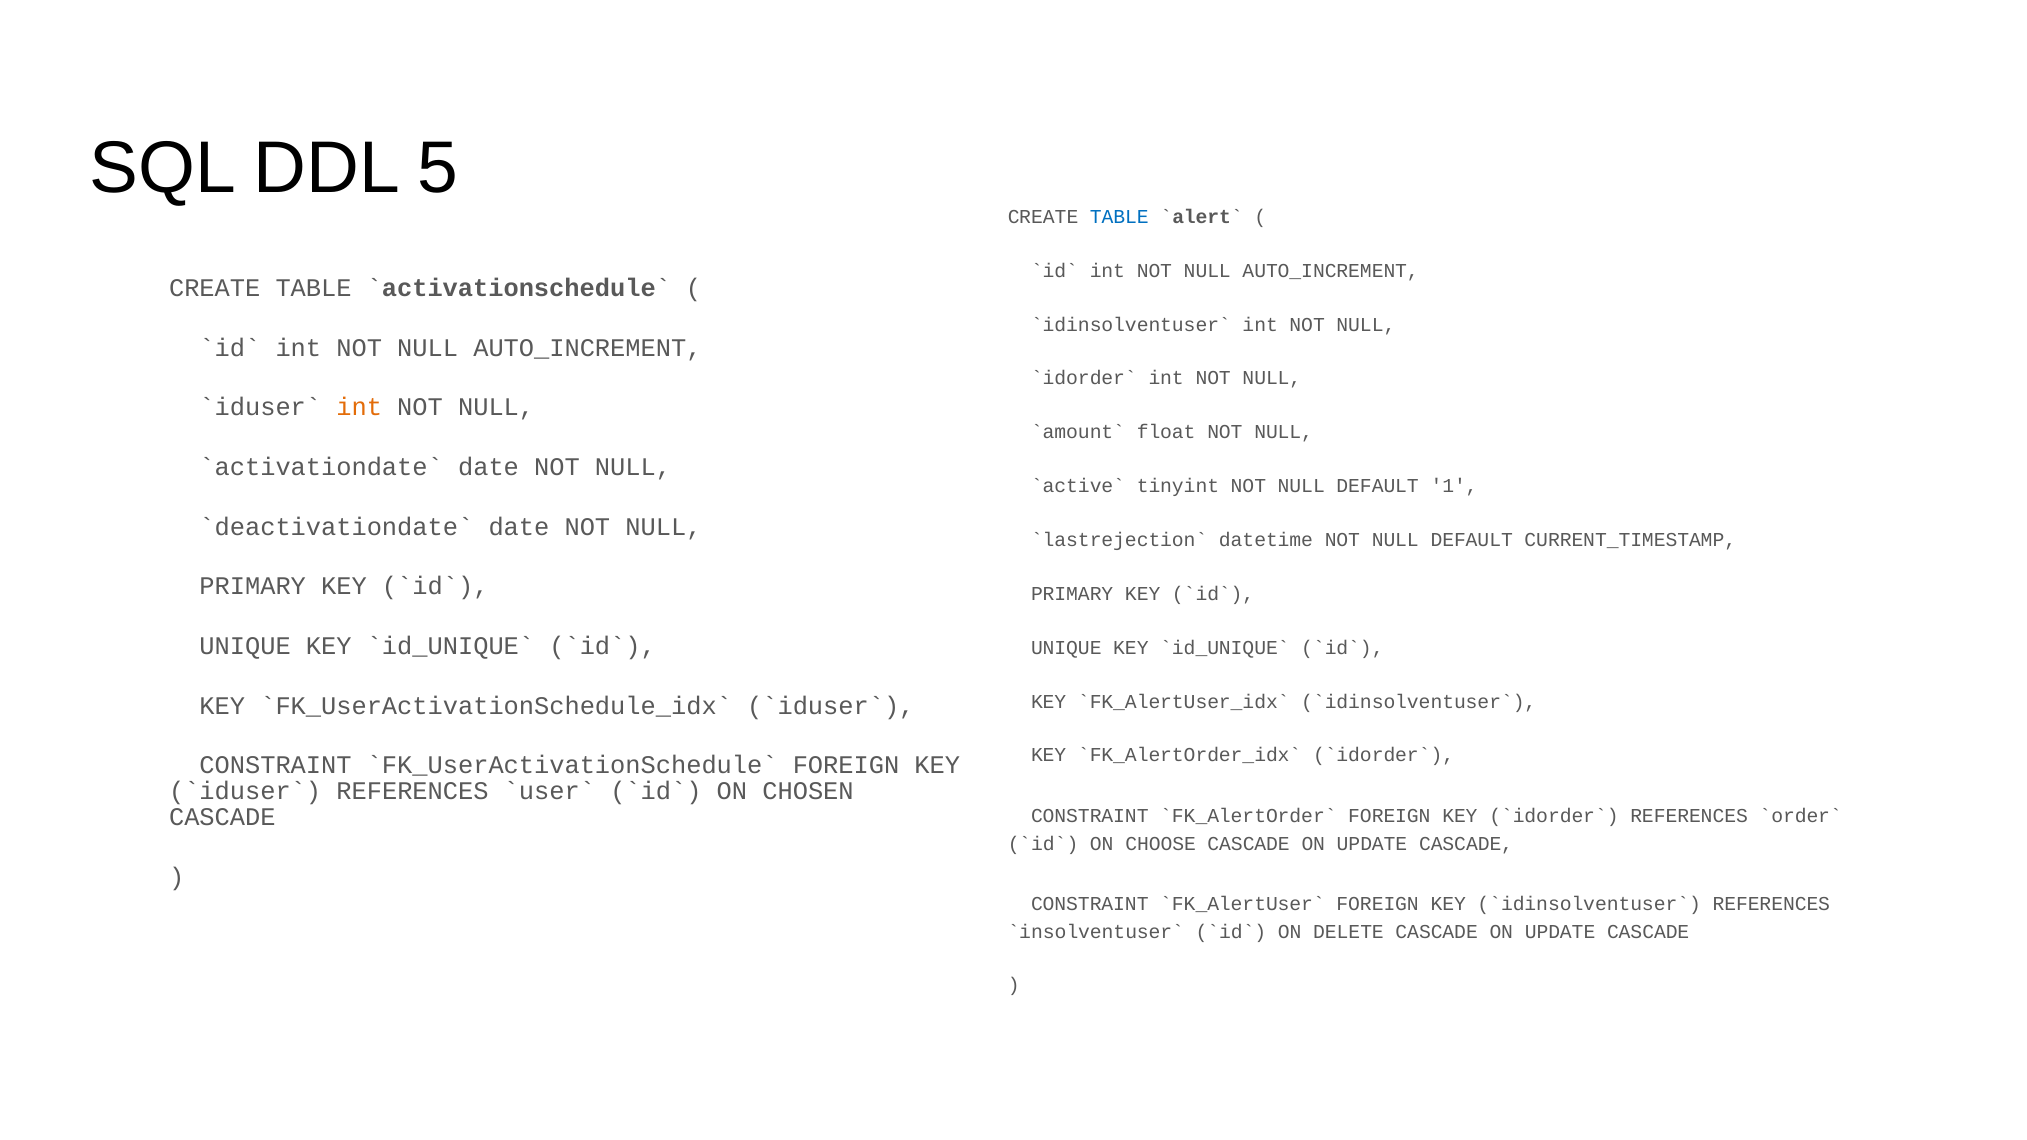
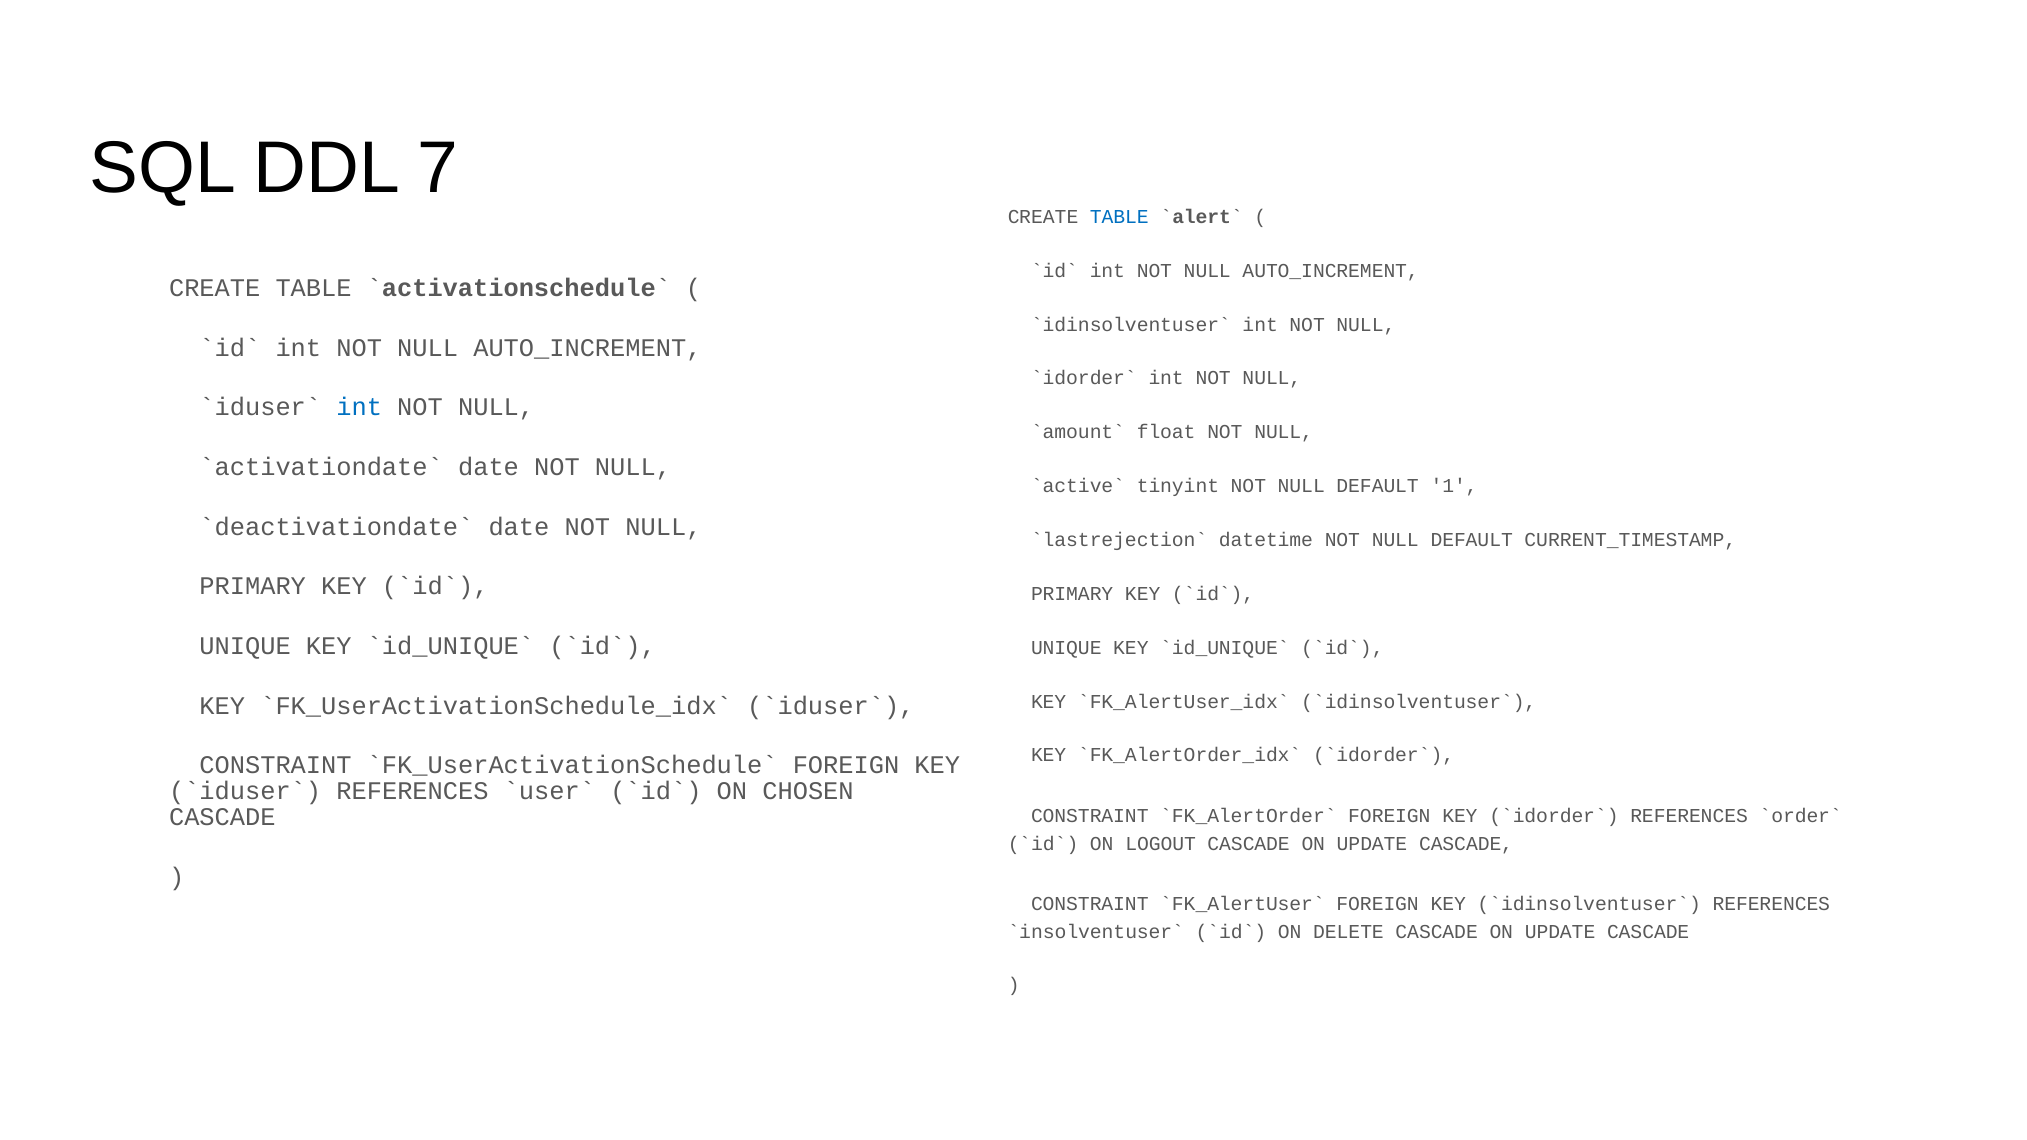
5: 5 -> 7 (438, 168)
int colour: orange -> blue (359, 407)
CHOOSE: CHOOSE -> LOGOUT (1161, 844)
